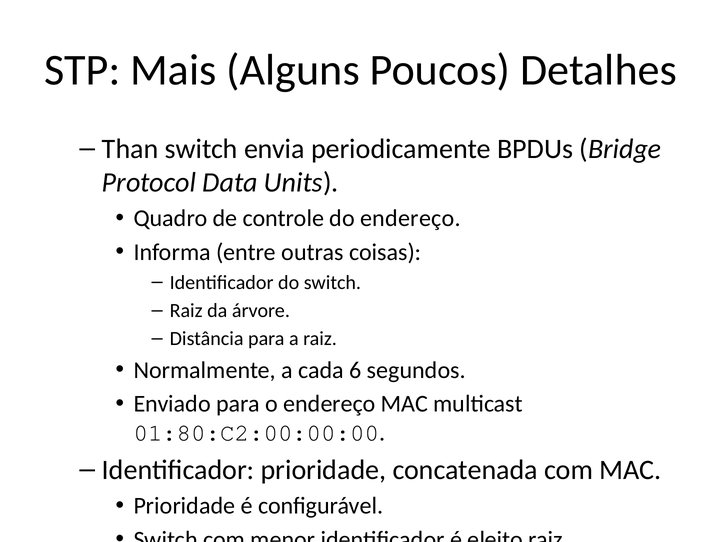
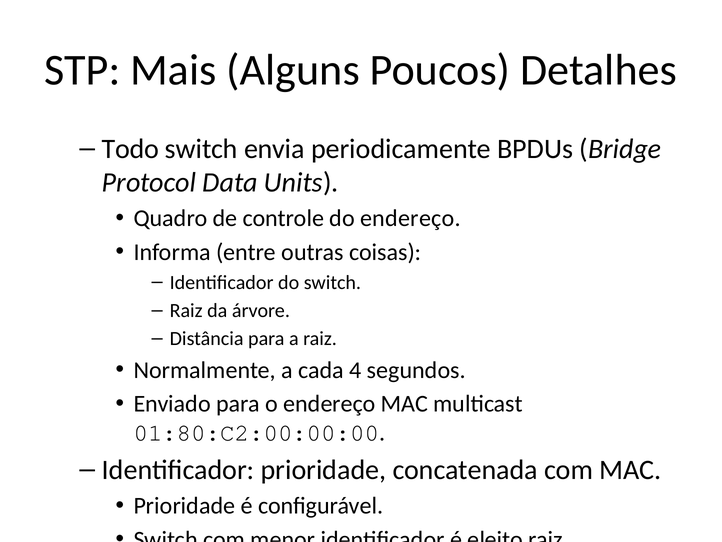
Than: Than -> Todo (130, 149)
6: 6 -> 4 (355, 370)
